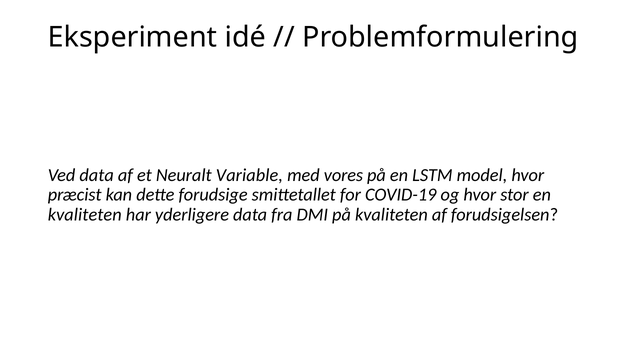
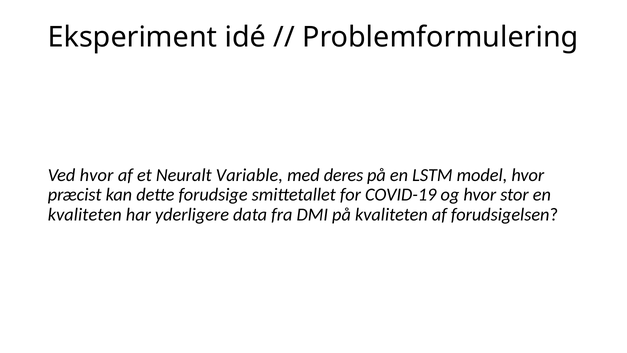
Ved data: data -> hvor (97, 175)
vores: vores -> deres (344, 175)
